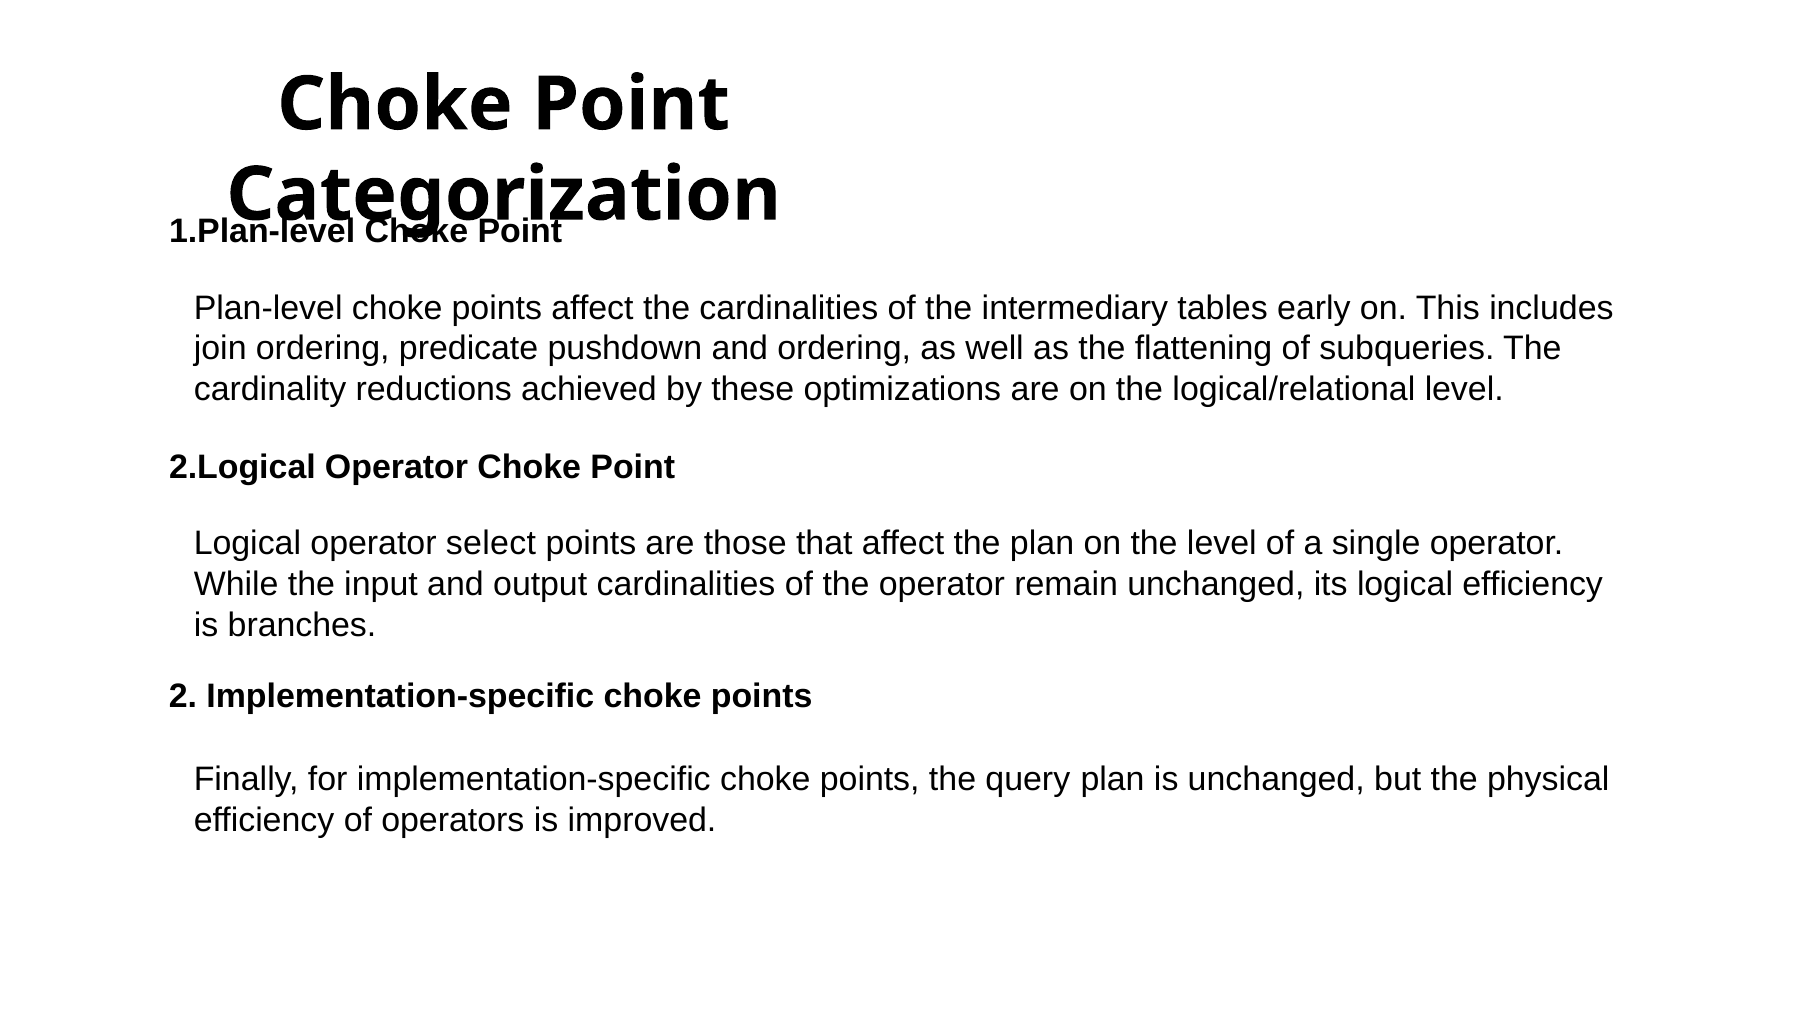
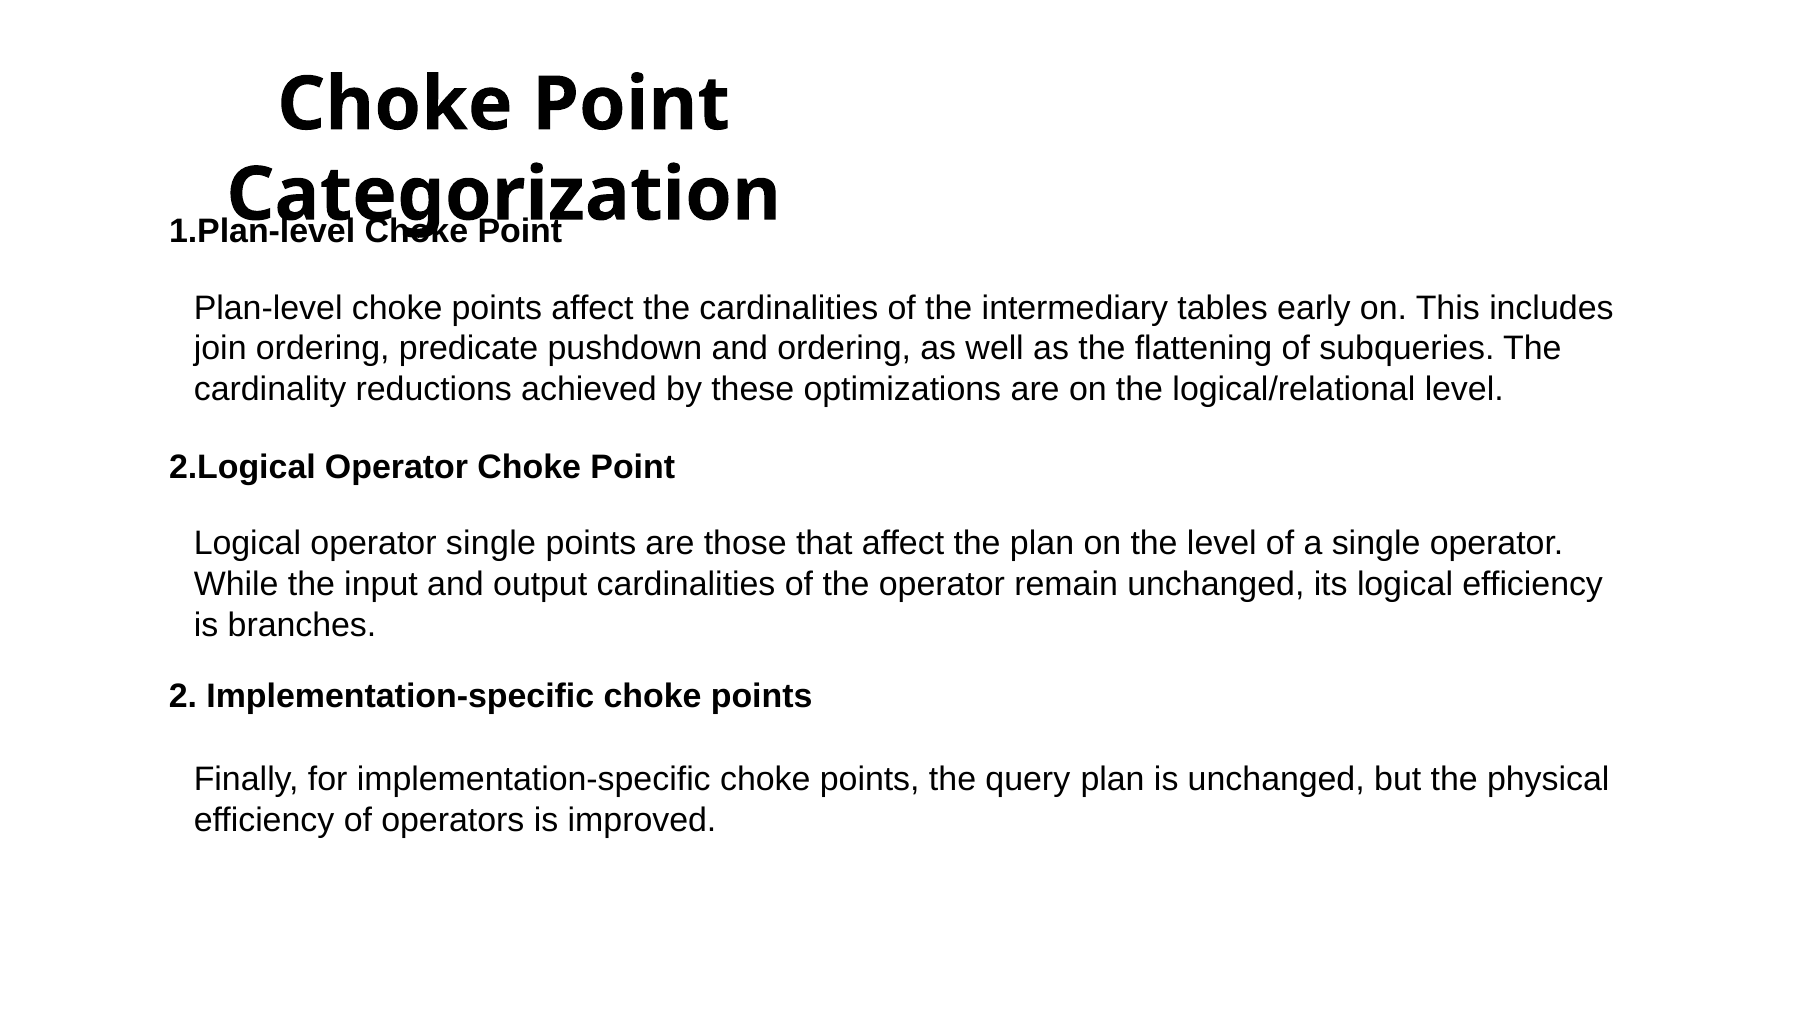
operator select: select -> single (491, 544)
